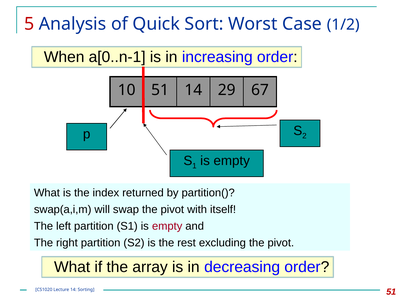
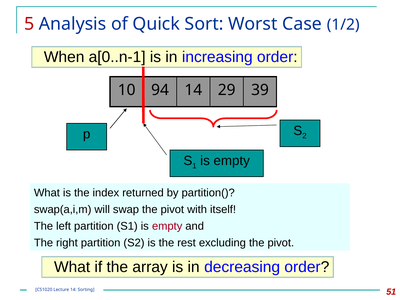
10 51: 51 -> 94 (160, 90)
67: 67 -> 39 (260, 90)
